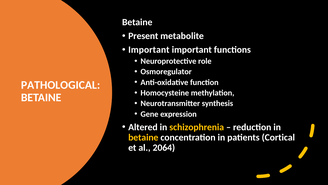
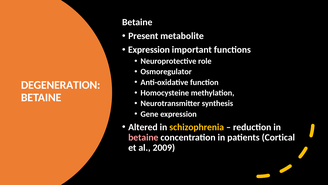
Important: Important -> Expression (149, 50)
PATHOLOGICAL: PATHOLOGICAL -> DEGENERATION (61, 85)
betaine colour: yellow -> pink (143, 137)
2064: 2064 -> 2009 (164, 147)
